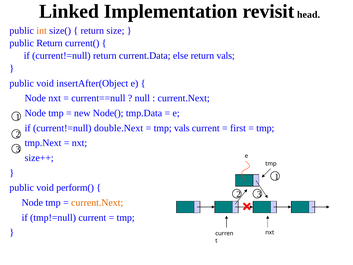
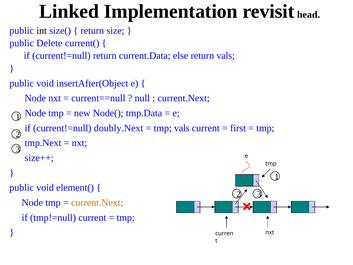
int colour: orange -> black (42, 31)
public Return: Return -> Delete (49, 43)
double.Next: double.Next -> doubly.Next (119, 128)
perform(: perform( -> element( (75, 188)
